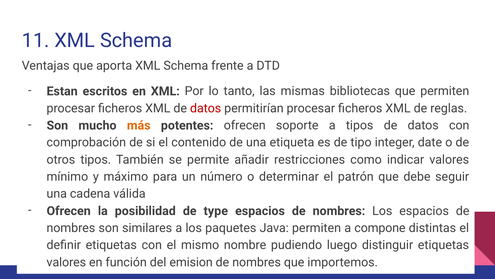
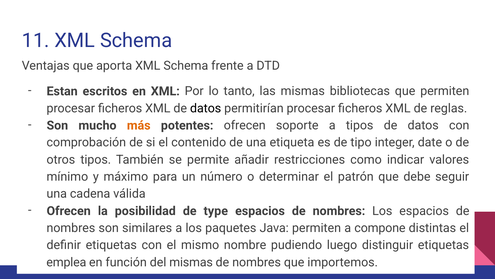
datos colour: red -> black (206, 108)
valores: valores -> emplea (66, 262)
del emision: emision -> mismas (191, 262)
